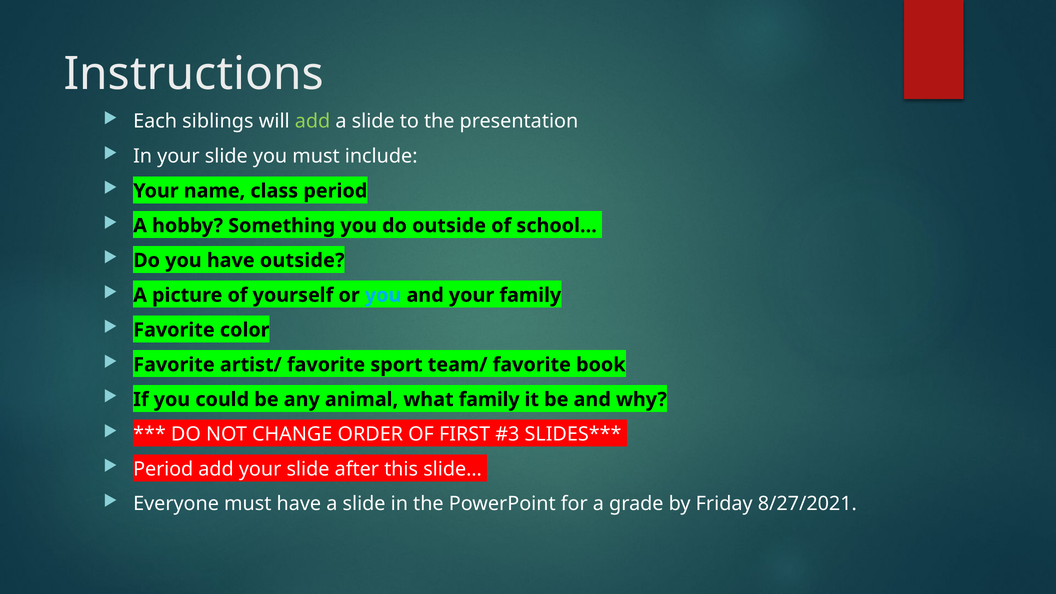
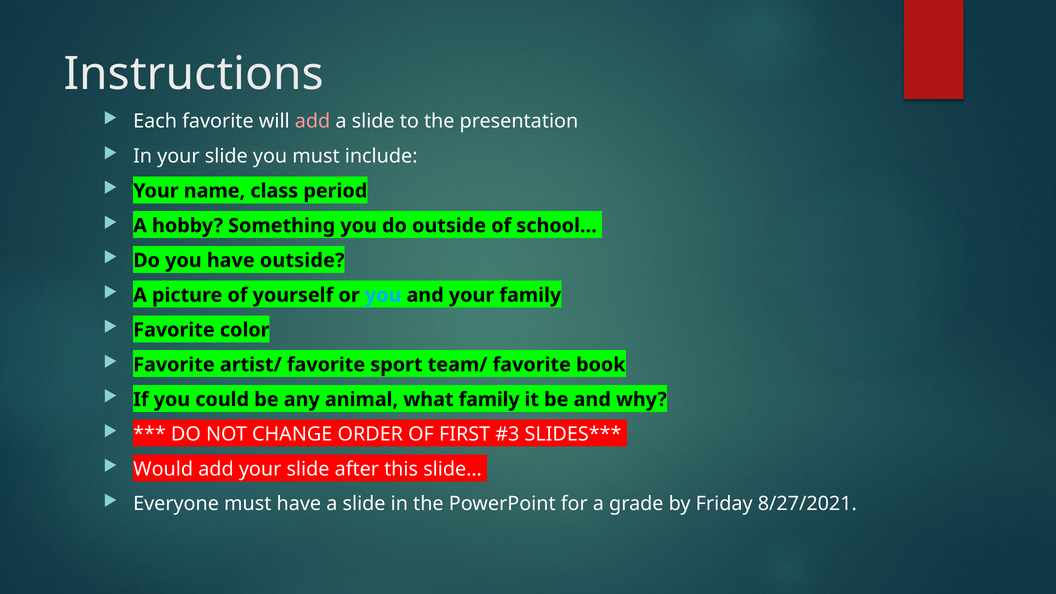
Each siblings: siblings -> favorite (218, 121)
add colour: light green -> pink (313, 121)
Period: Period -> Would (163, 469)
